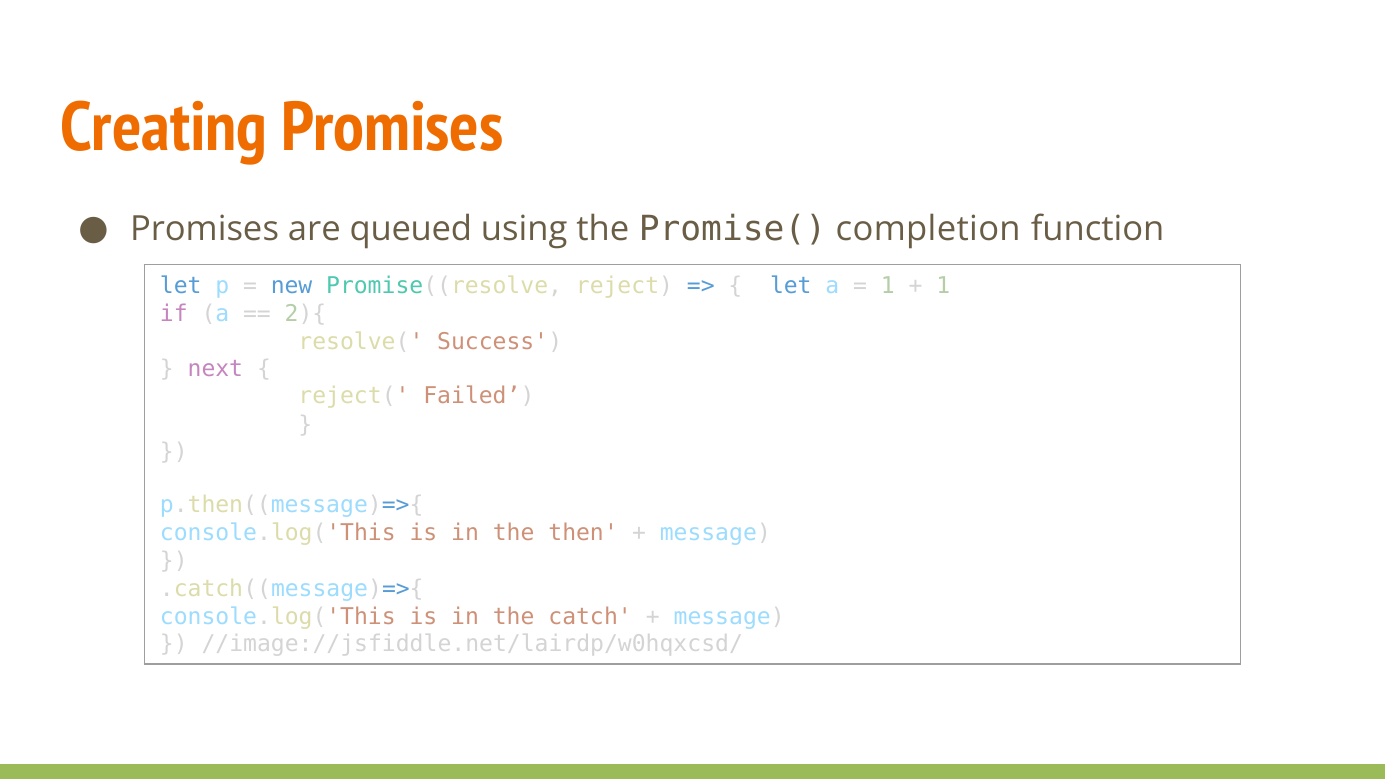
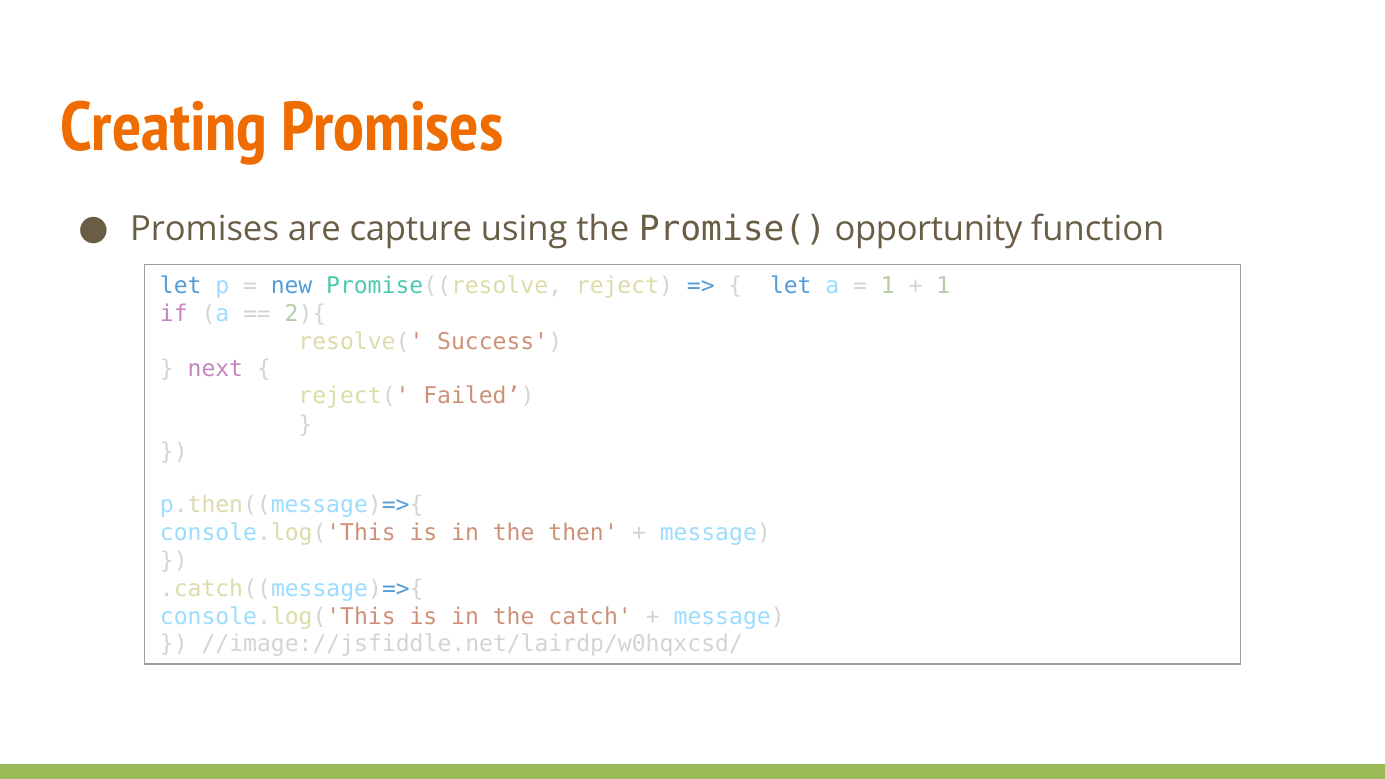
queued: queued -> capture (411, 229)
completion: completion -> opportunity (929, 229)
